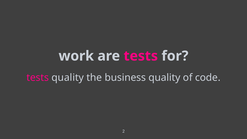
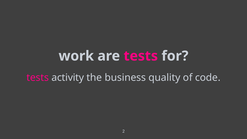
tests quality: quality -> activity (68, 78)
